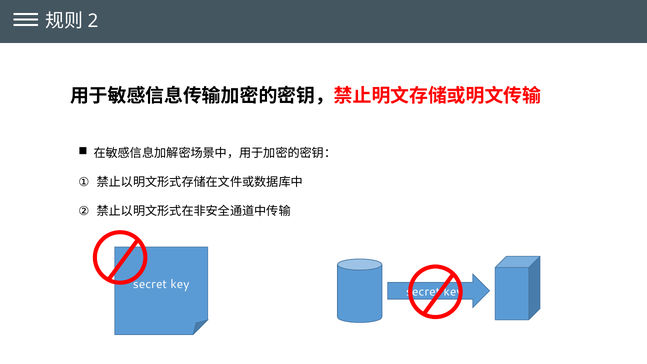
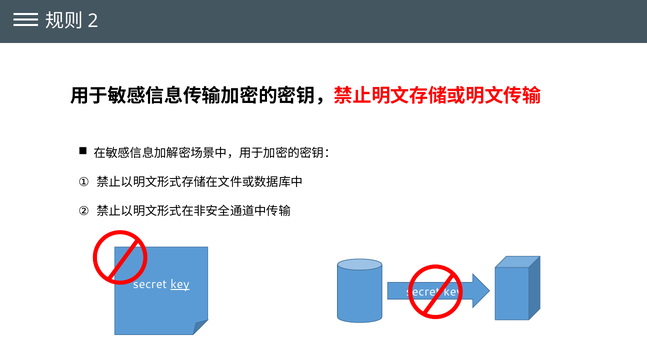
key underline: none -> present (180, 284)
